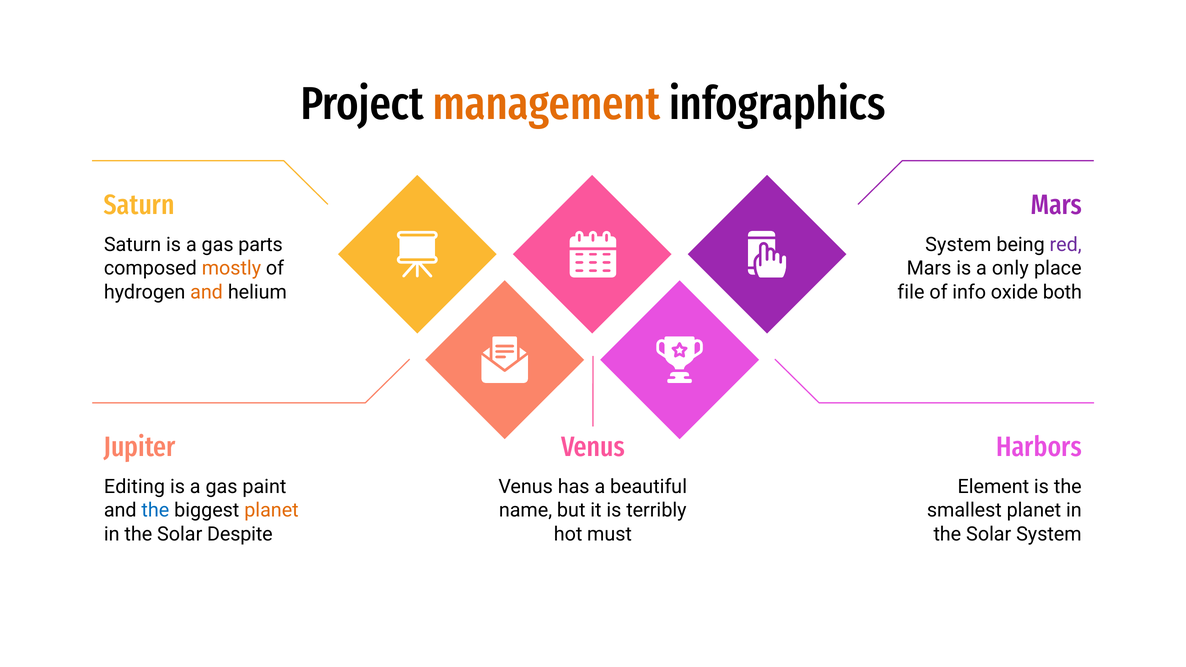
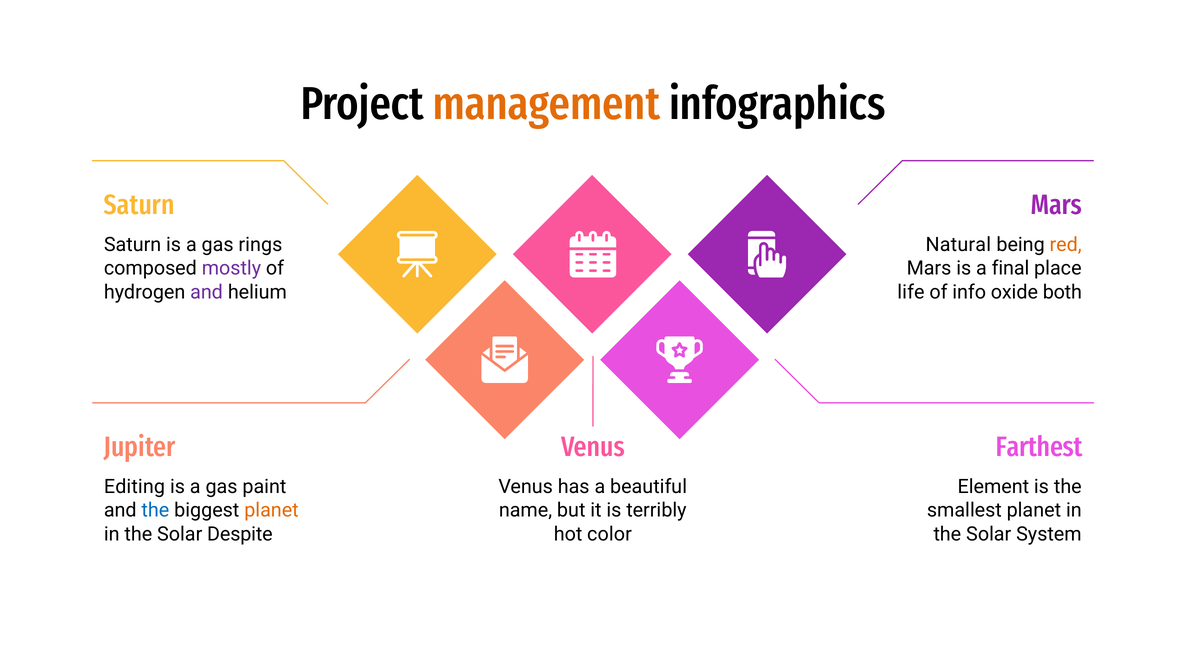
parts: parts -> rings (260, 245)
System: System -> Natural (958, 245)
red colour: purple -> orange (1066, 245)
mostly colour: orange -> purple (231, 268)
only: only -> final (1010, 268)
and colour: orange -> purple (207, 292)
file: file -> life (911, 292)
Harbors: Harbors -> Farthest (1039, 447)
must: must -> color (609, 534)
